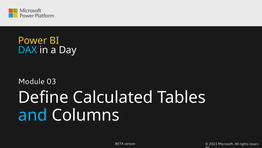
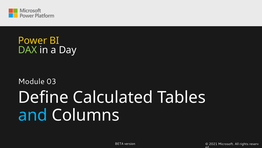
DAX colour: light blue -> light green (28, 50)
